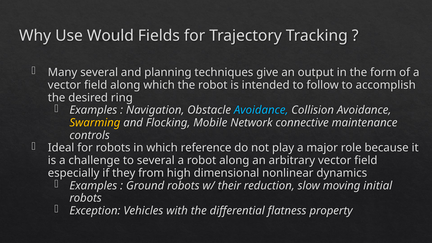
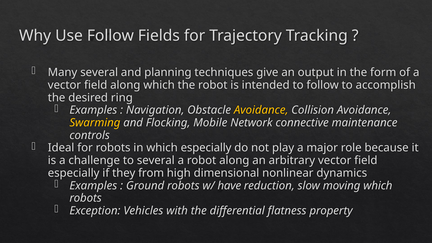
Use Would: Would -> Follow (110, 36)
Avoidance colour: light blue -> yellow (261, 110)
which reference: reference -> especially (206, 148)
their: their -> have (229, 186)
moving initial: initial -> which (378, 186)
